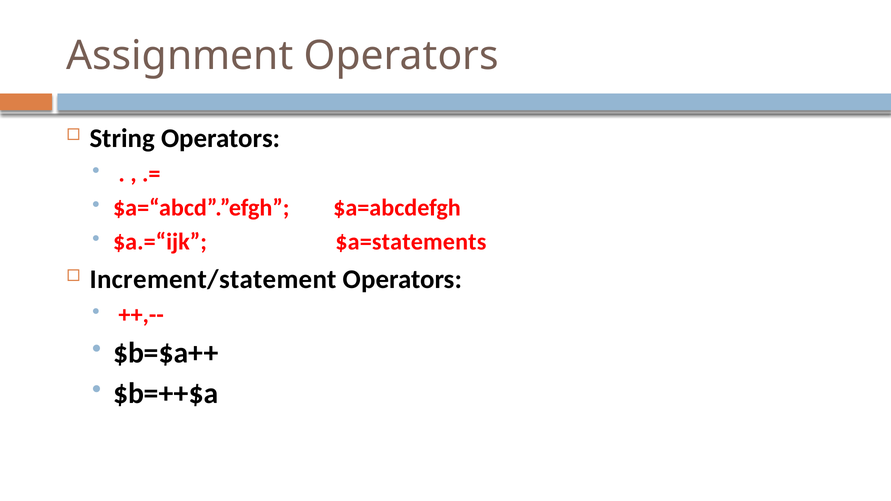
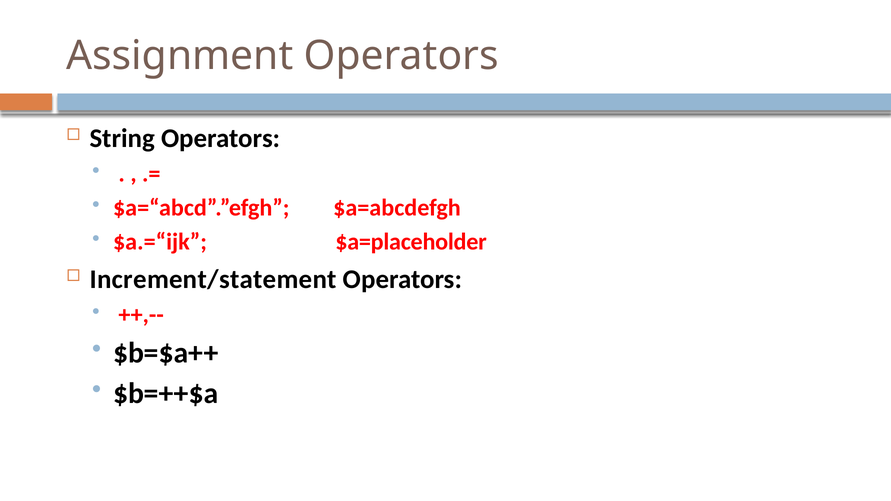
$a=statements: $a=statements -> $a=placeholder (411, 242)
